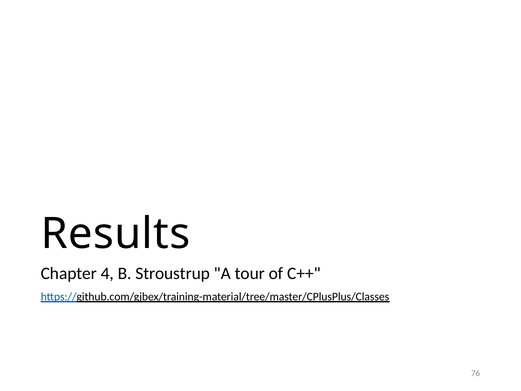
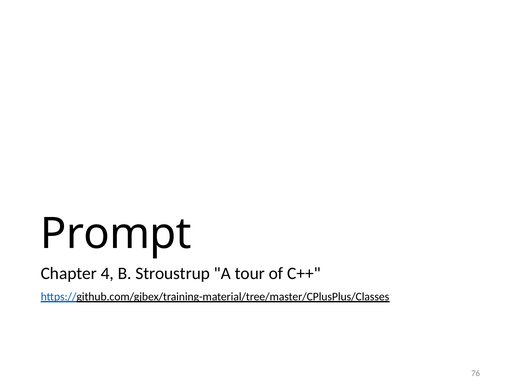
Results: Results -> Prompt (116, 234)
